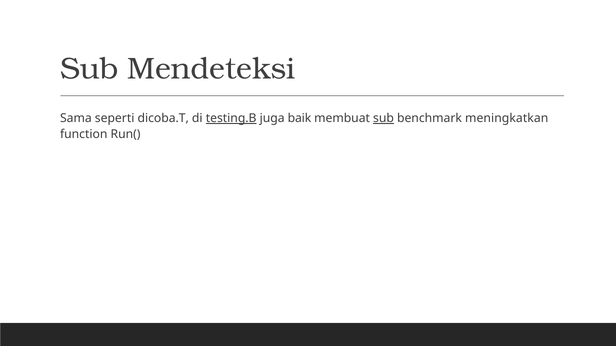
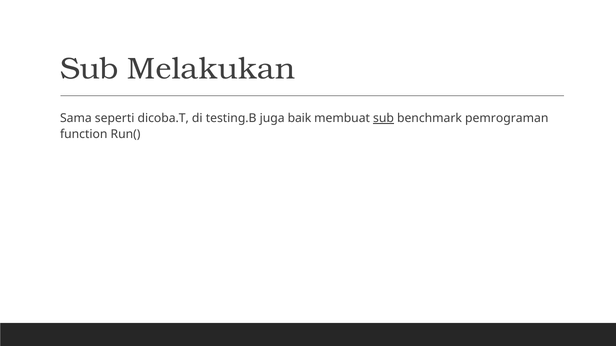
Mendeteksi: Mendeteksi -> Melakukan (211, 69)
testing.B underline: present -> none (231, 118)
meningkatkan: meningkatkan -> pemrograman (507, 118)
